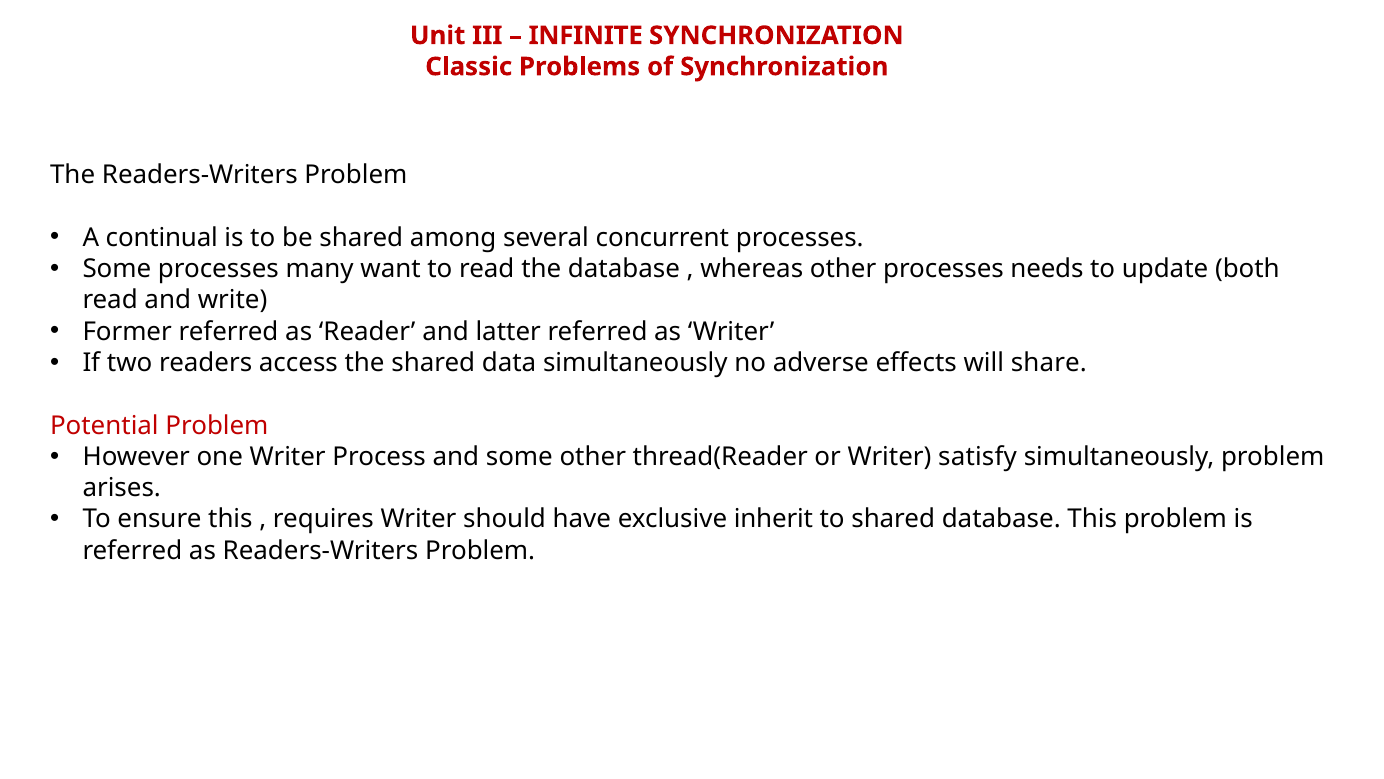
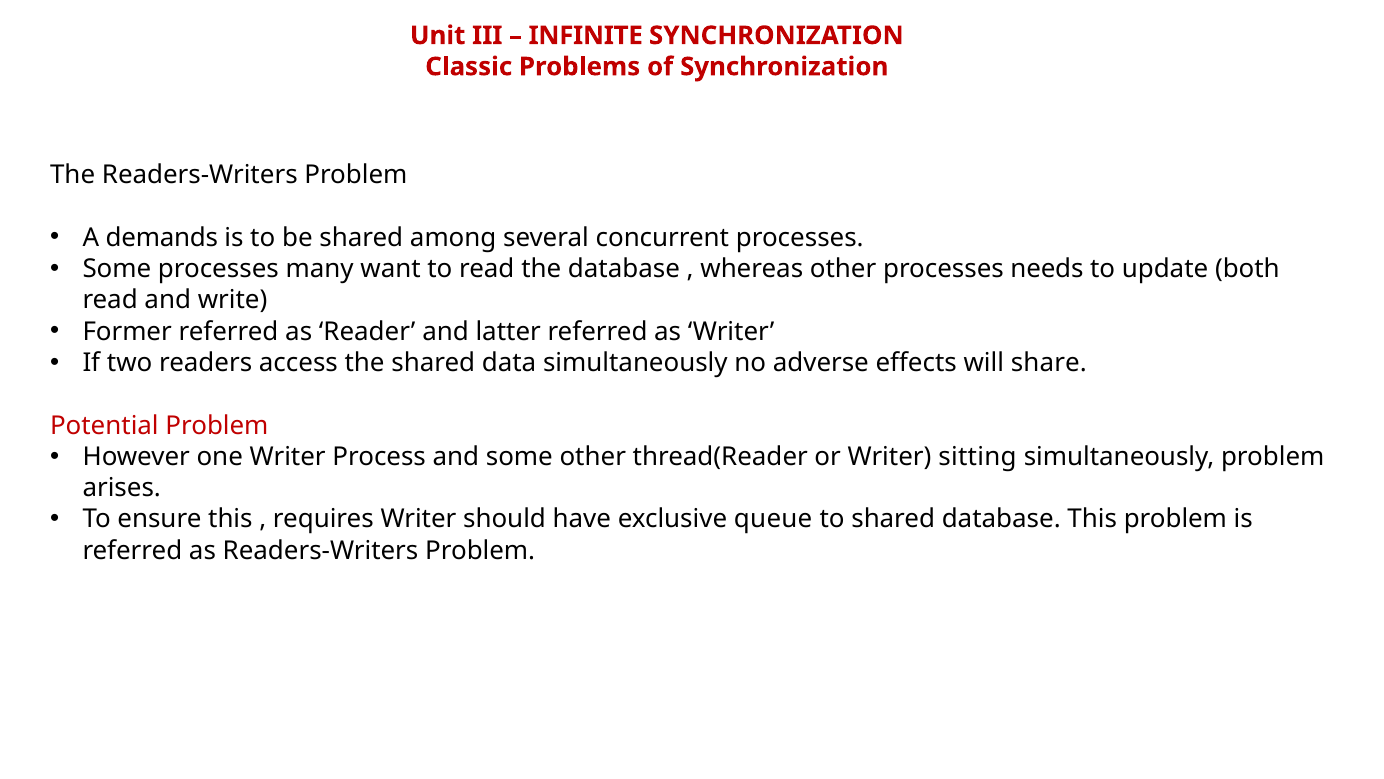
continual: continual -> demands (162, 238)
satisfy: satisfy -> sitting (977, 457)
inherit: inherit -> queue (773, 519)
